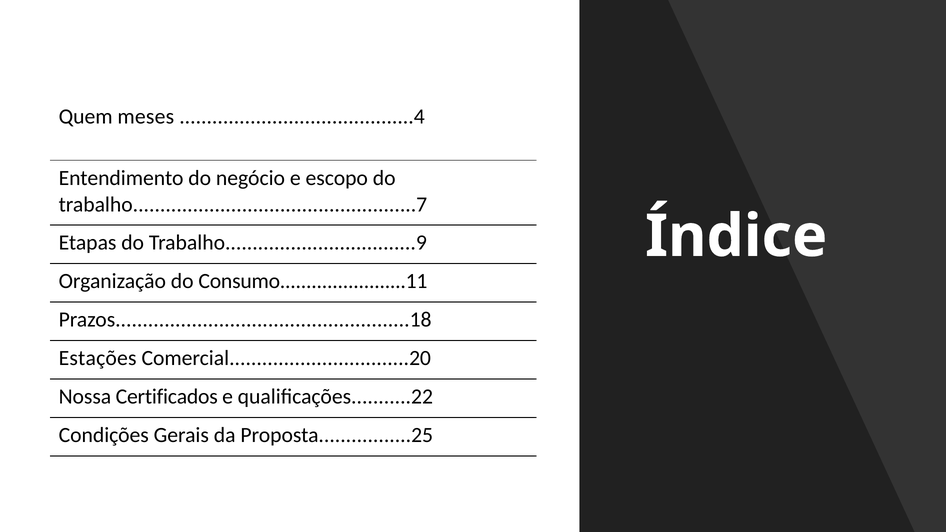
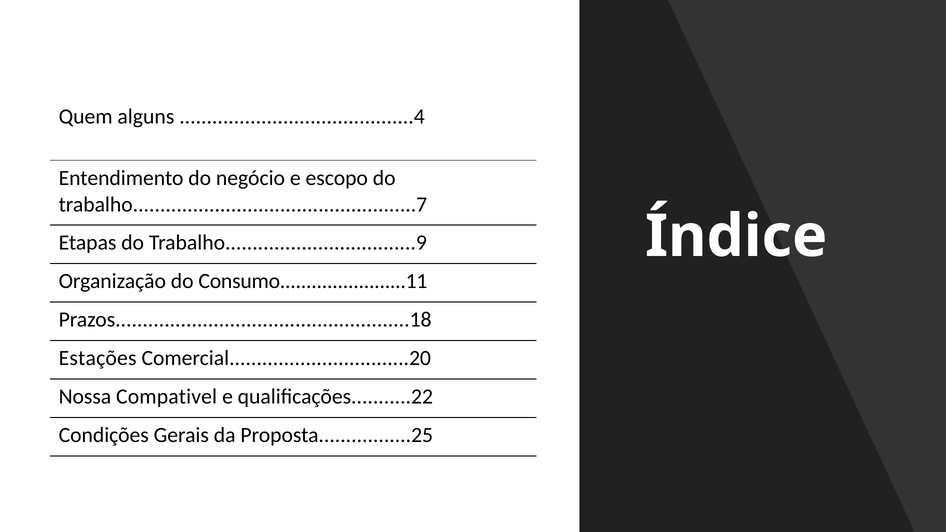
meses: meses -> alguns (146, 117)
Certificados: Certificados -> Compativel (167, 397)
